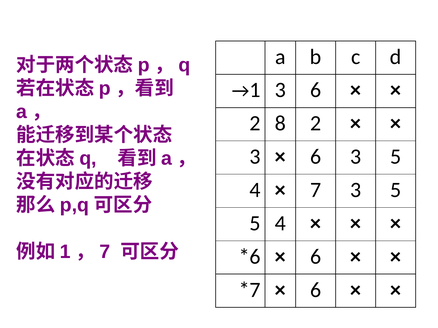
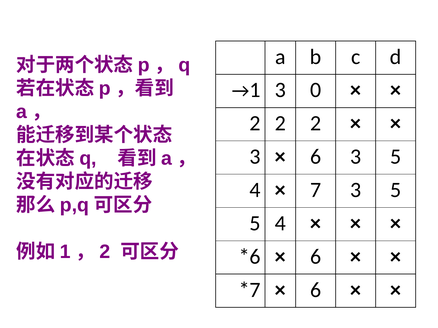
3 6: 6 -> 0 (316, 90)
8: 8 -> 2 (280, 124)
7: 7 -> 2 (105, 252)
